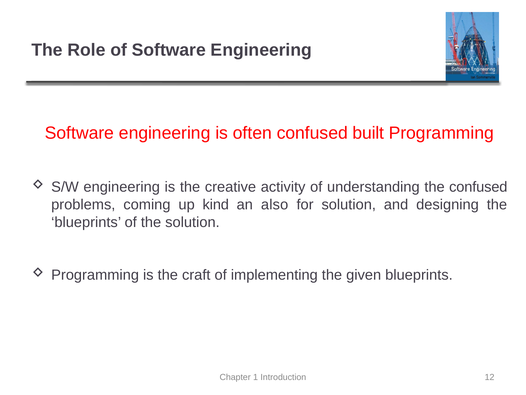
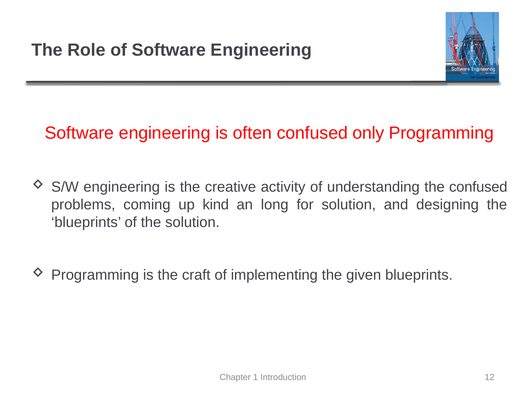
built: built -> only (368, 133)
also: also -> long (275, 204)
